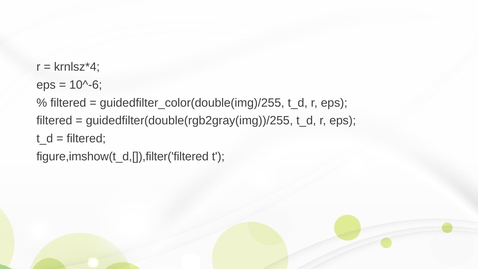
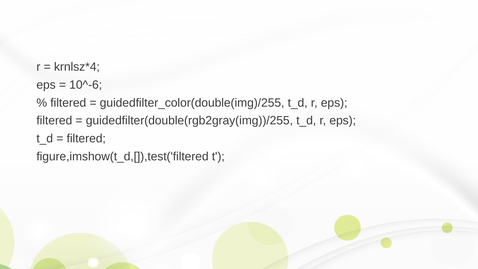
figure,imshow(t_d,[]),filter('filtered: figure,imshow(t_d,[]),filter('filtered -> figure,imshow(t_d,[]),test('filtered (123, 156)
